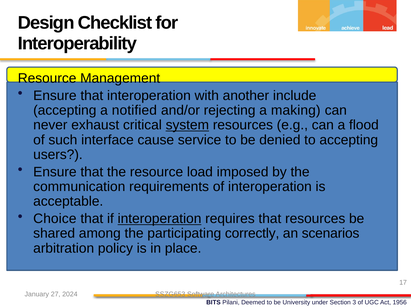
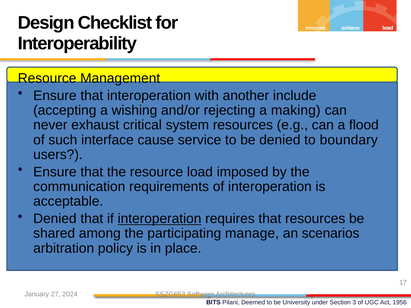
notified: notified -> wishing (134, 110)
system underline: present -> none (187, 125)
to accepting: accepting -> boundary (349, 140)
Choice: Choice -> Denied (55, 219)
correctly: correctly -> manage (252, 234)
